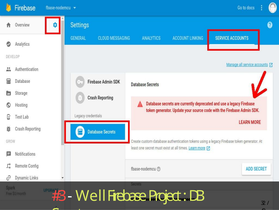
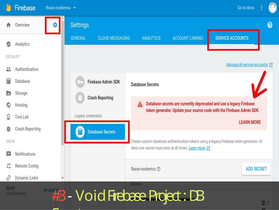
Well: Well -> Void (91, 195)
